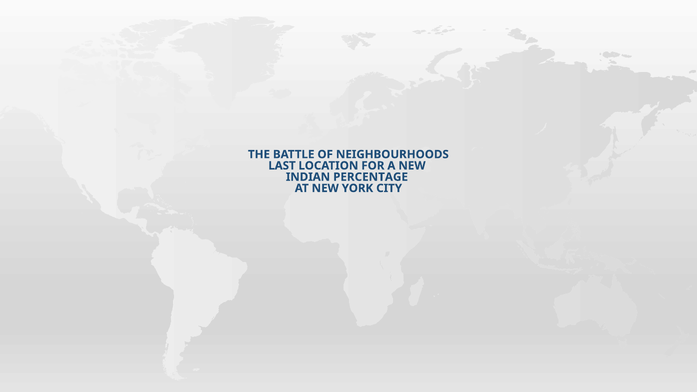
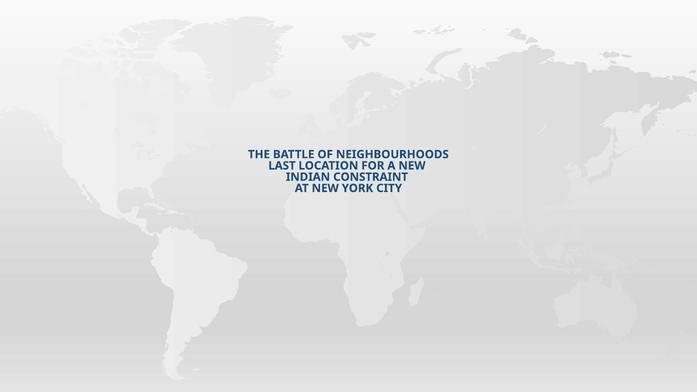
PERCENTAGE: PERCENTAGE -> CONSTRAINT (371, 177)
